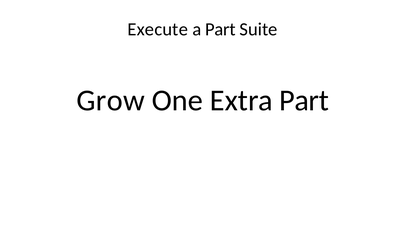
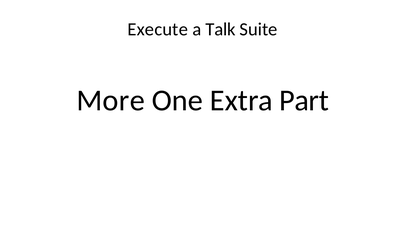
a Part: Part -> Talk (221, 29)
Grow: Grow -> More (111, 100)
